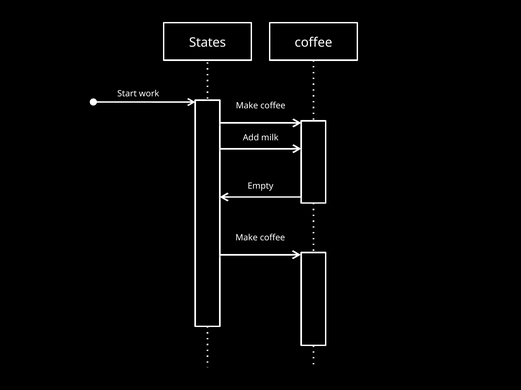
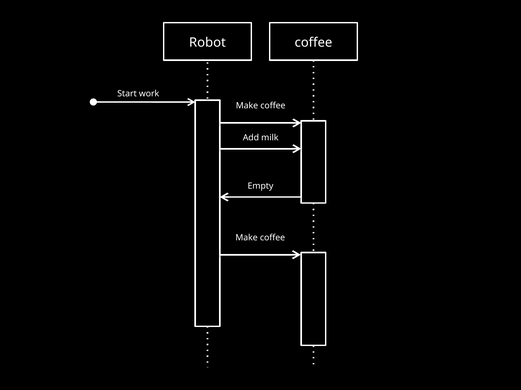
States: States -> Robot (207, 42)
